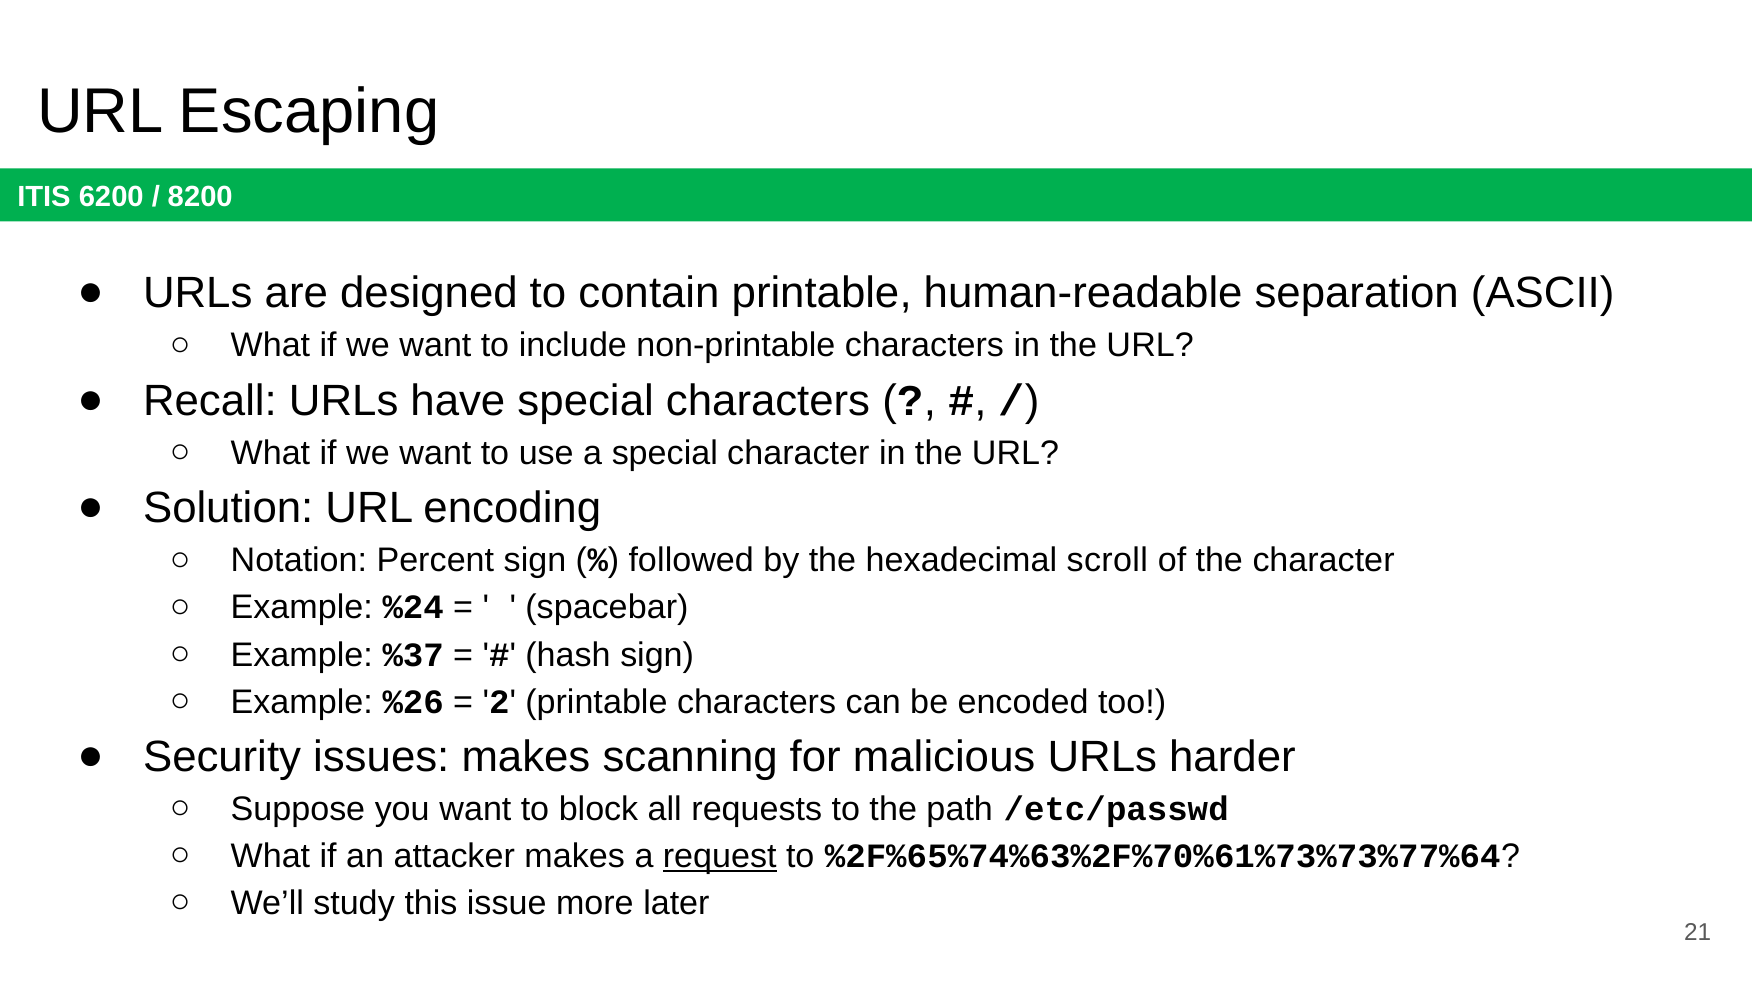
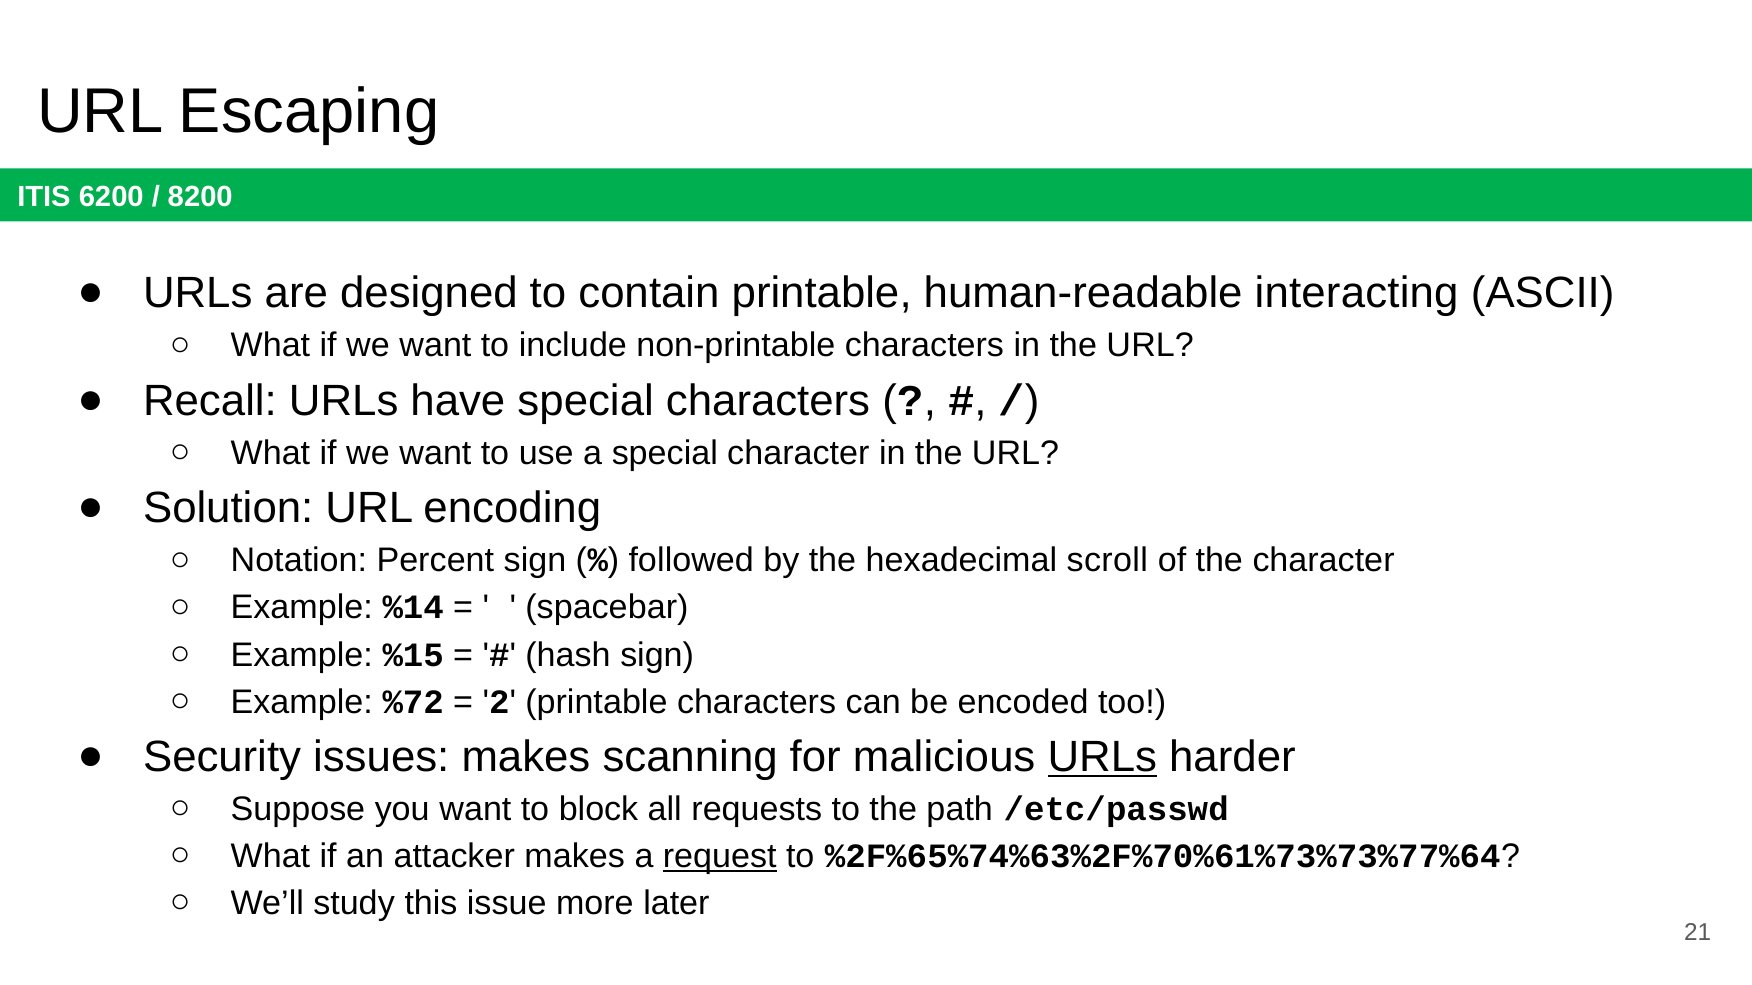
separation: separation -> interacting (1357, 294)
%24: %24 -> %14 (413, 608)
%37: %37 -> %15 (413, 655)
%26: %26 -> %72 (413, 702)
URLs underline: none -> present (1102, 758)
